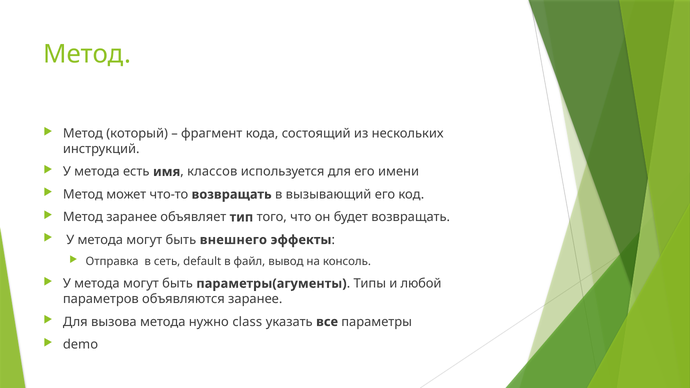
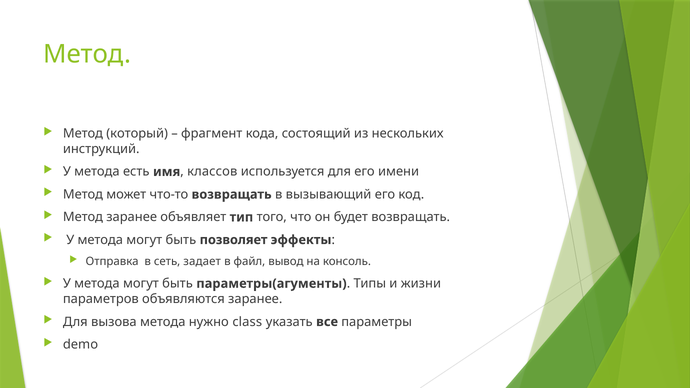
внешнего: внешнего -> позволяет (234, 240)
default: default -> задает (202, 262)
любой: любой -> жизни (421, 284)
